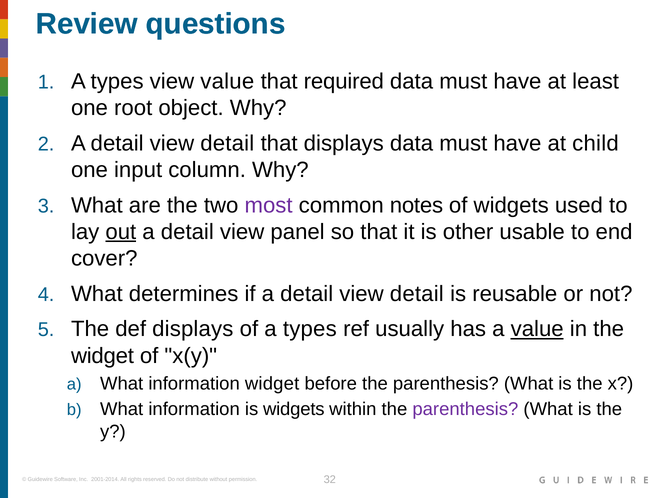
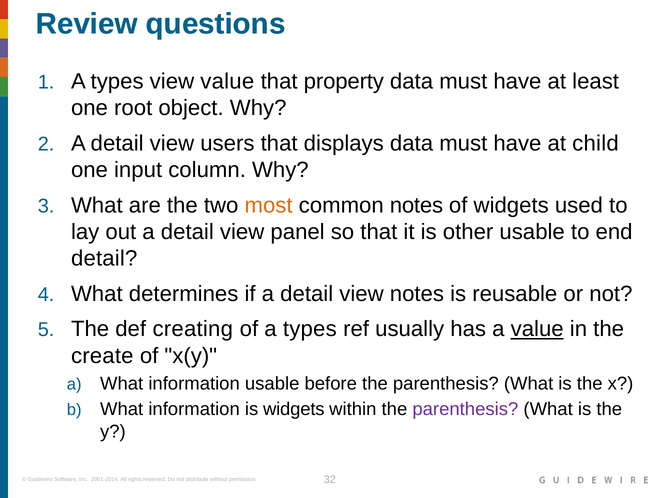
required: required -> property (344, 81)
detail: detail -> users (227, 143)
most colour: purple -> orange (269, 206)
out underline: present -> none (121, 232)
cover: cover -> detail (104, 259)
detail: detail -> notes (417, 294)
def displays: displays -> creating (193, 330)
widget: widget -> create (102, 356)
information widget: widget -> usable (272, 384)
